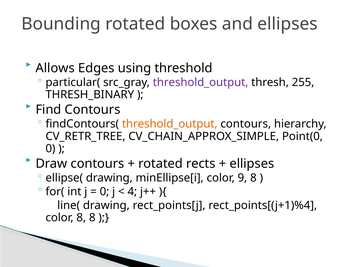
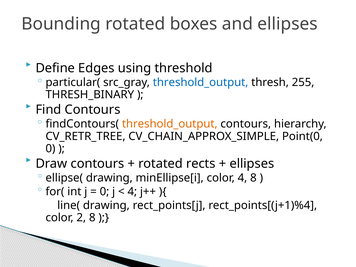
Allows: Allows -> Define (55, 68)
threshold_output colour: purple -> blue (201, 82)
color 9: 9 -> 4 (242, 178)
color 8: 8 -> 2 (81, 218)
